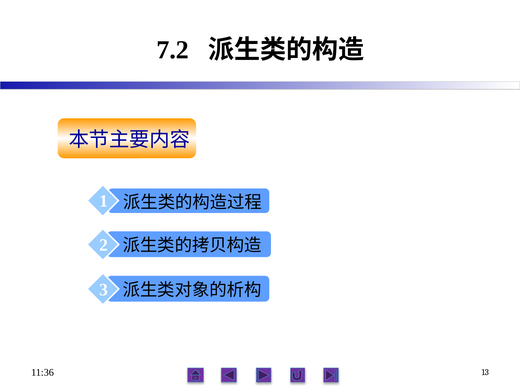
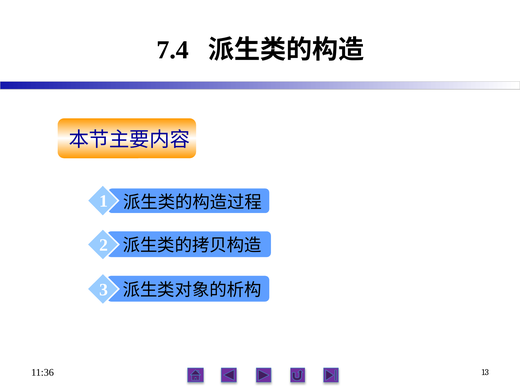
7.2: 7.2 -> 7.4 (173, 50)
